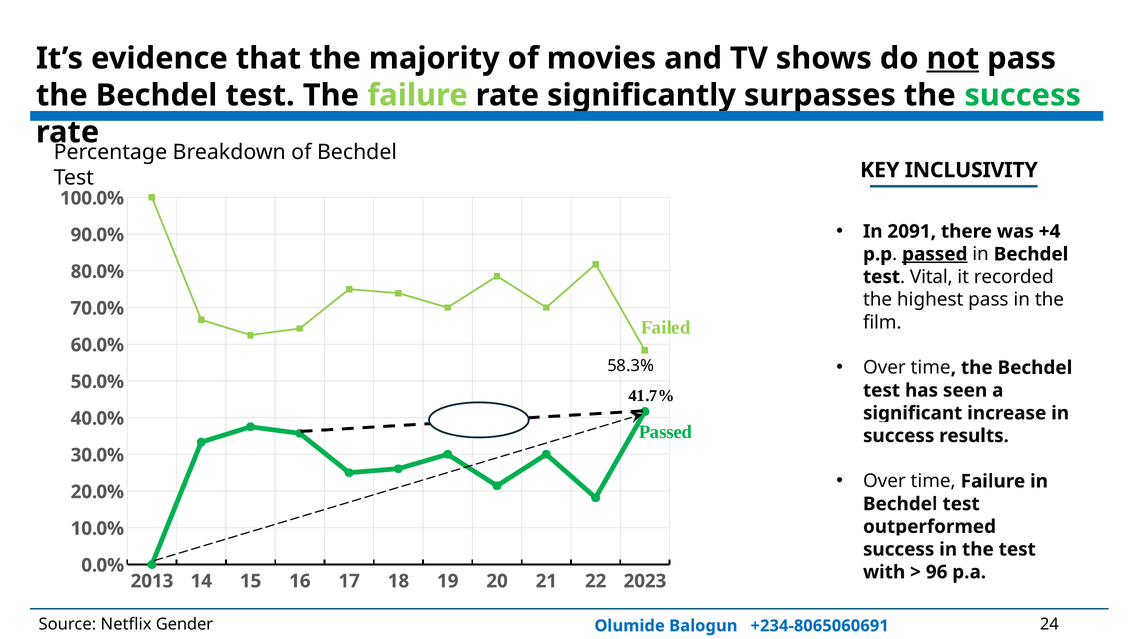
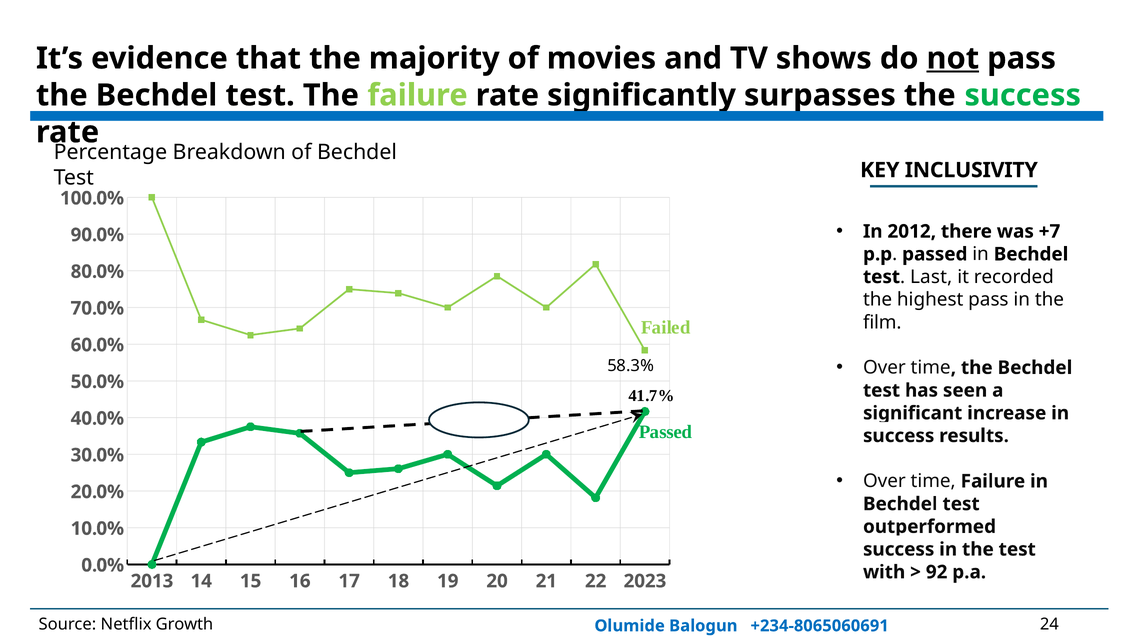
2091: 2091 -> 2012 (912, 232)
+4: +4 -> +7 (1050, 232)
passed underline: present -> none (935, 254)
Vital: Vital -> Last (931, 277)
96: 96 -> 92 (937, 573)
Gender: Gender -> Growth (184, 625)
